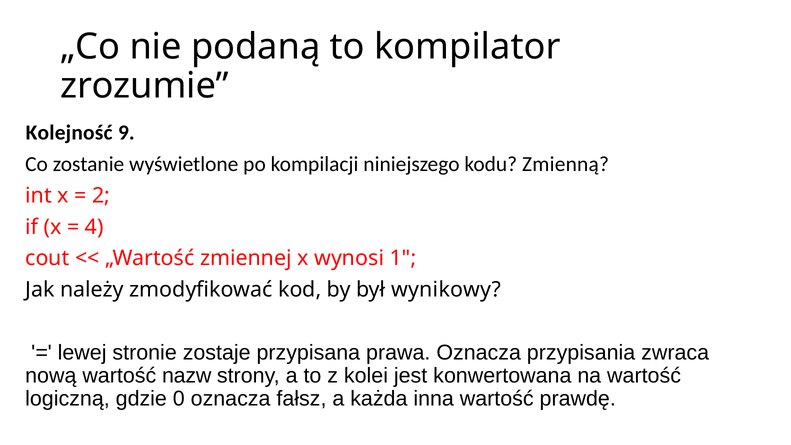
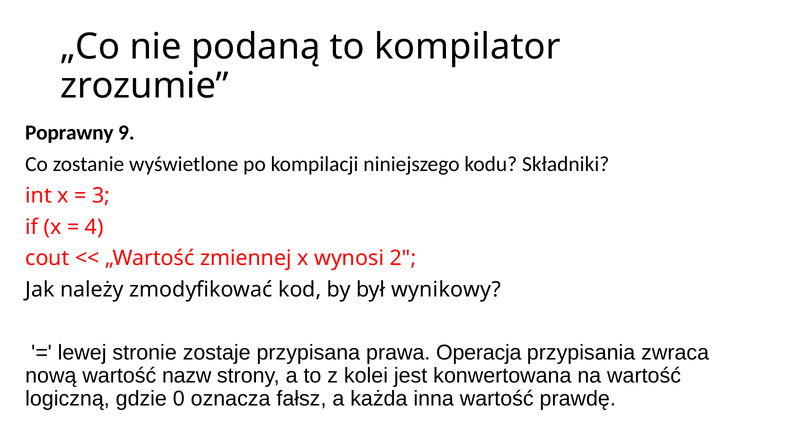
Kolejność: Kolejność -> Poprawny (69, 133)
Zmienną: Zmienną -> Składniki (566, 164)
2: 2 -> 3 (101, 196)
1: 1 -> 2 (403, 258)
prawa Oznacza: Oznacza -> Operacja (479, 352)
